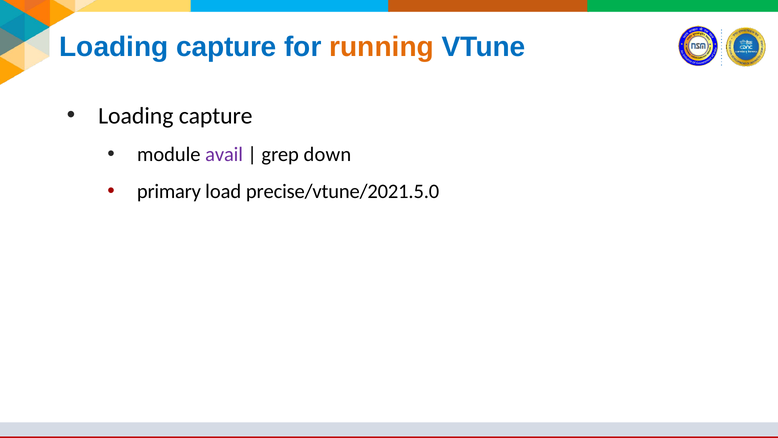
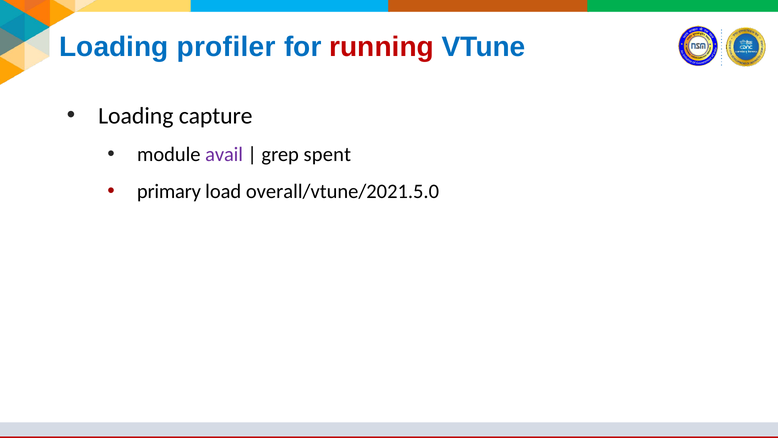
capture: capture -> profiler (226, 47)
running colour: orange -> red (382, 47)
down: down -> spent (327, 154)
precise/vtune/2021.5.0: precise/vtune/2021.5.0 -> overall/vtune/2021.5.0 (342, 191)
